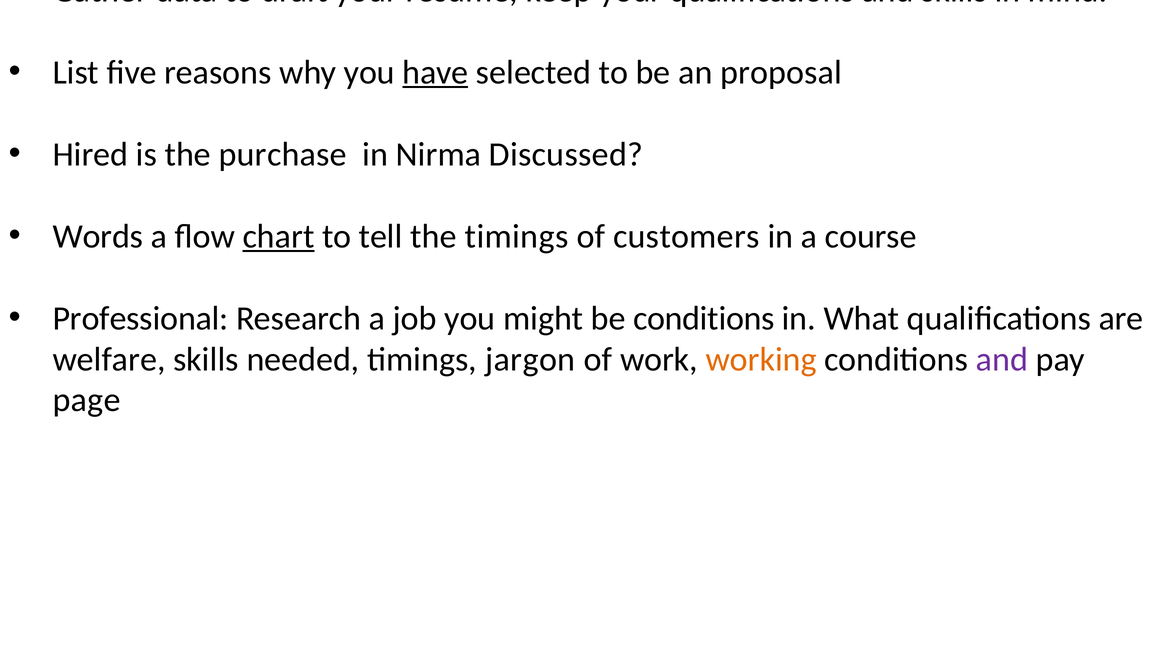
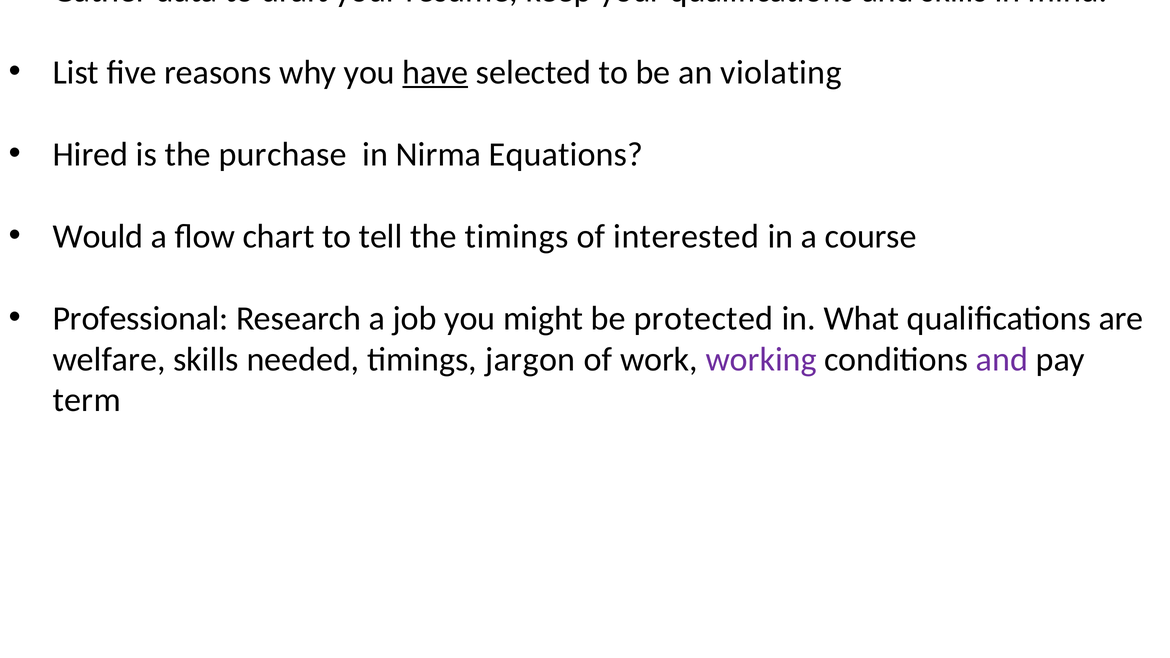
proposal: proposal -> violating (781, 73)
Discussed: Discussed -> Equations (566, 154)
Words: Words -> Would (98, 236)
chart underline: present -> none (279, 236)
customers: customers -> interested (686, 236)
be conditions: conditions -> protected (704, 318)
working colour: orange -> purple (761, 359)
page: page -> term (87, 400)
